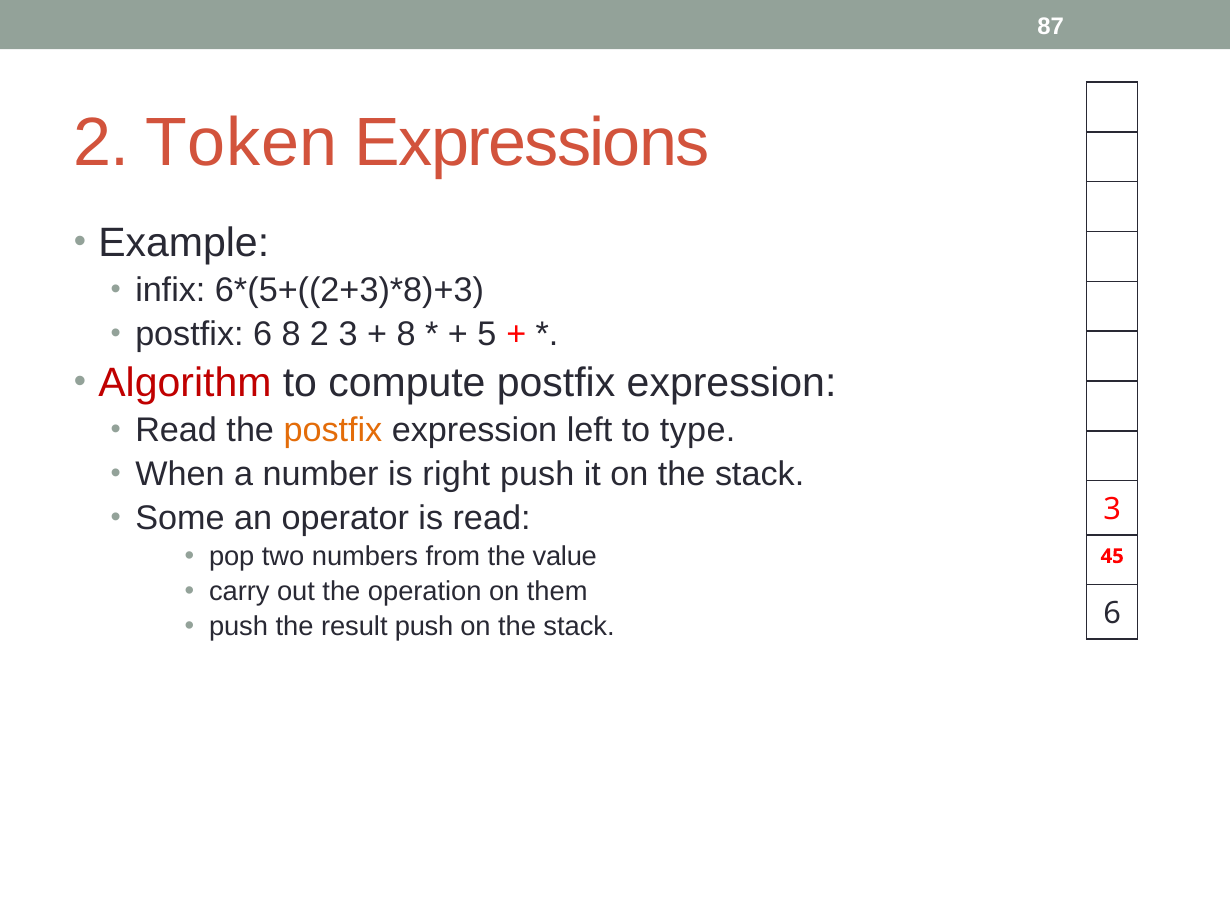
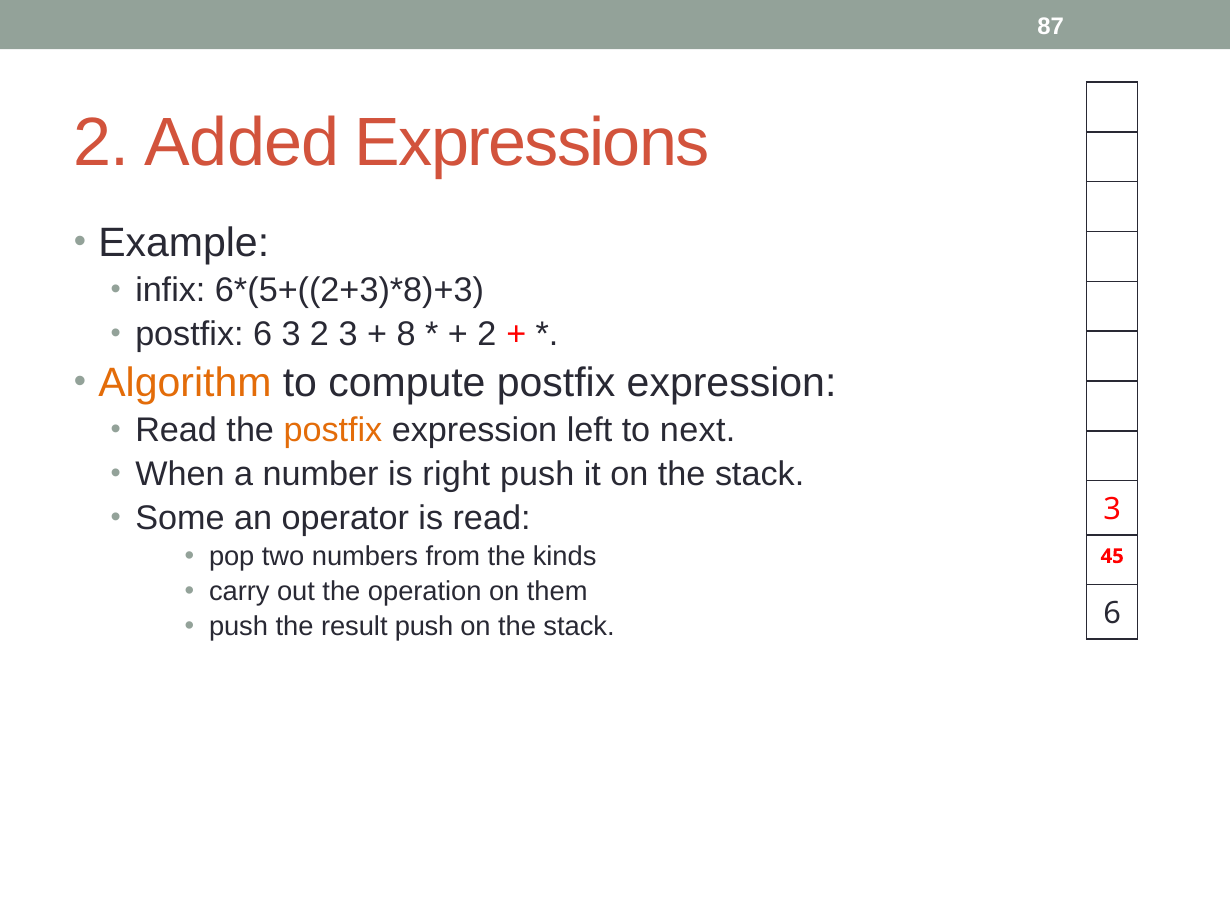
Token: Token -> Added (242, 143)
6 8: 8 -> 3 (291, 334)
5: 5 -> 2 (487, 334)
Algorithm colour: red -> orange (185, 383)
type: type -> next (698, 431)
value: value -> kinds (565, 557)
